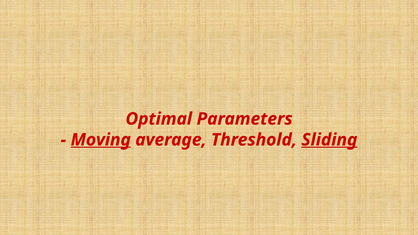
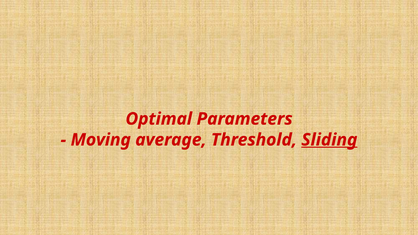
Moving underline: present -> none (101, 140)
